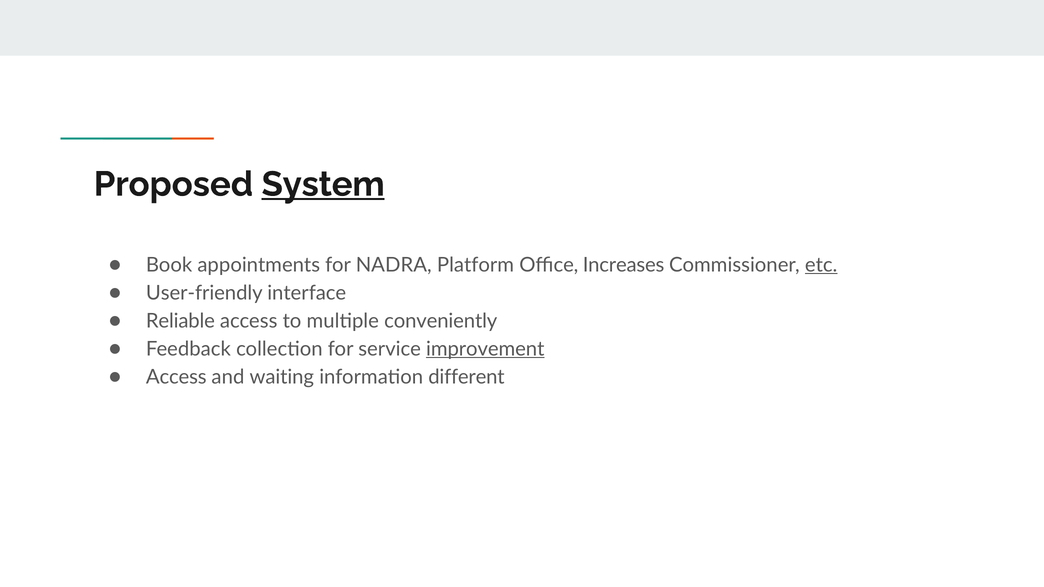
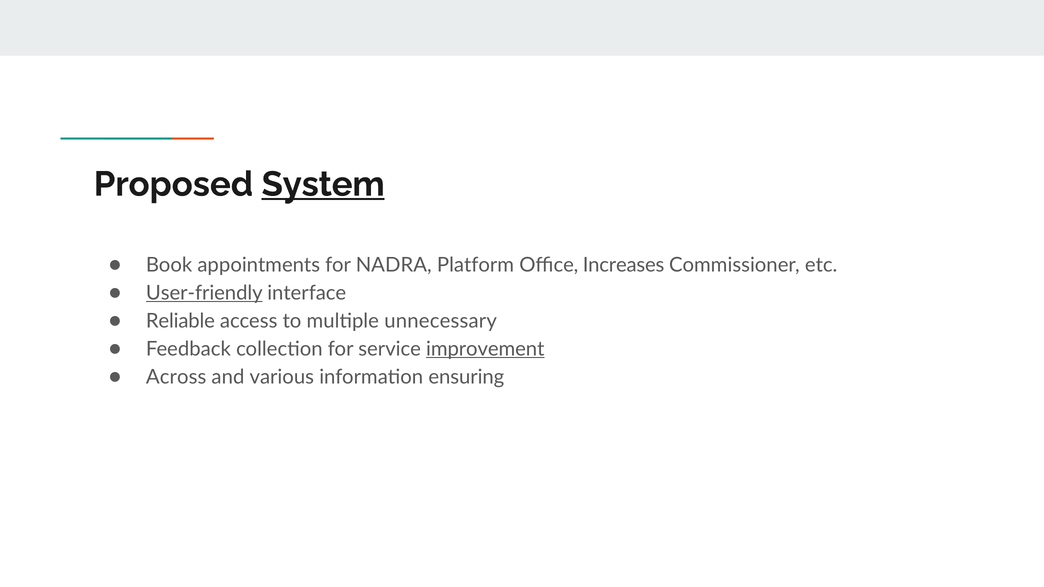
etc underline: present -> none (821, 265)
User-friendly underline: none -> present (204, 293)
conveniently: conveniently -> unnecessary (441, 321)
Access: Access -> Across (176, 377)
waiting: waiting -> various (282, 377)
different: different -> ensuring (466, 377)
